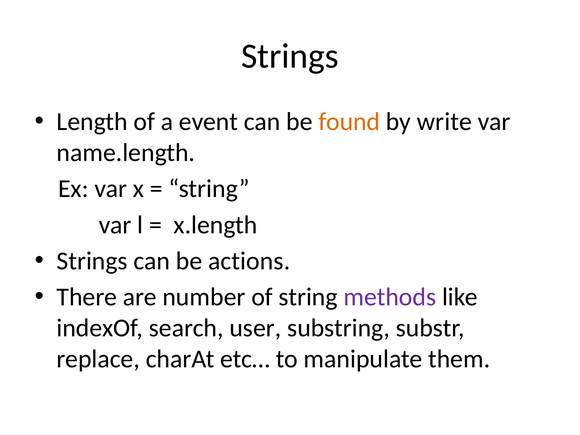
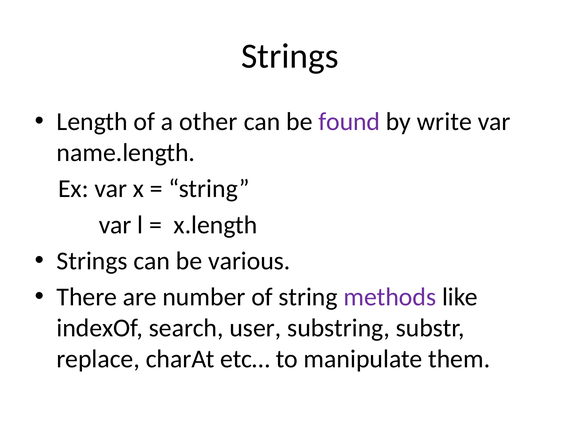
event: event -> other (208, 122)
found colour: orange -> purple (349, 122)
actions: actions -> various (249, 261)
